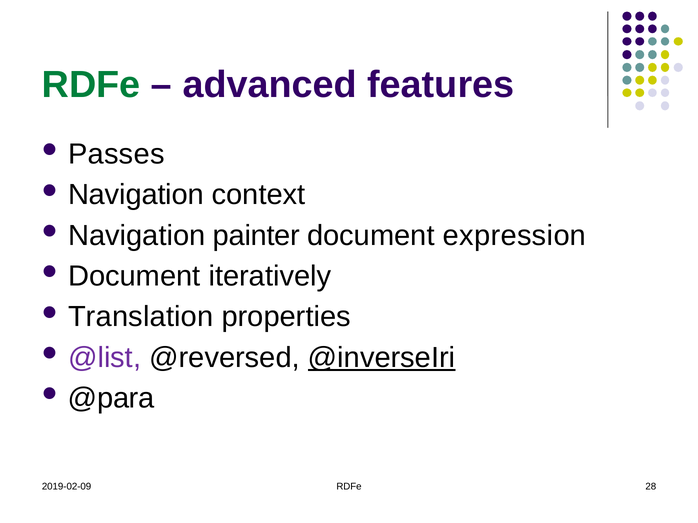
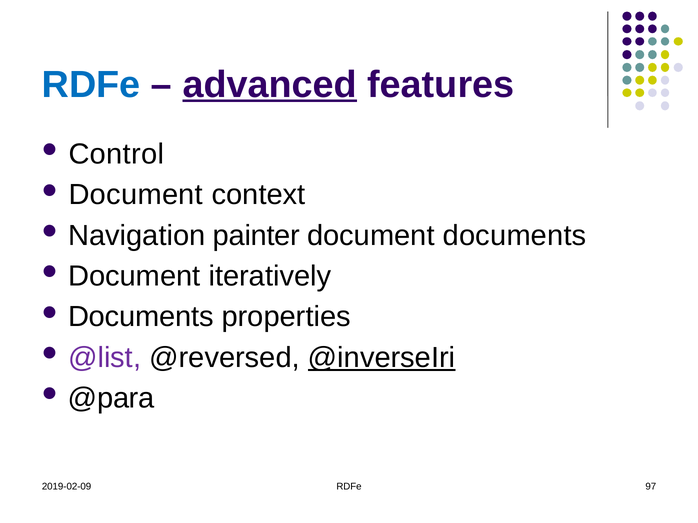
RDFe colour: green -> blue (91, 85)
advanced underline: none -> present (270, 85)
Passes: Passes -> Control (116, 154)
Navigation: Navigation -> Document (136, 195)
document expression: expression -> documents (515, 236)
Translation: Translation -> Documents (141, 317)
28: 28 -> 97 (651, 487)
